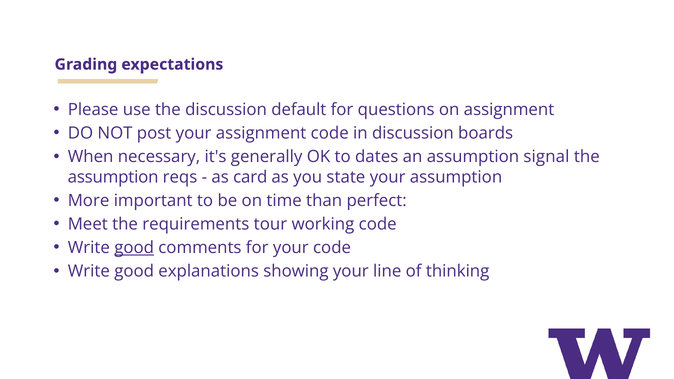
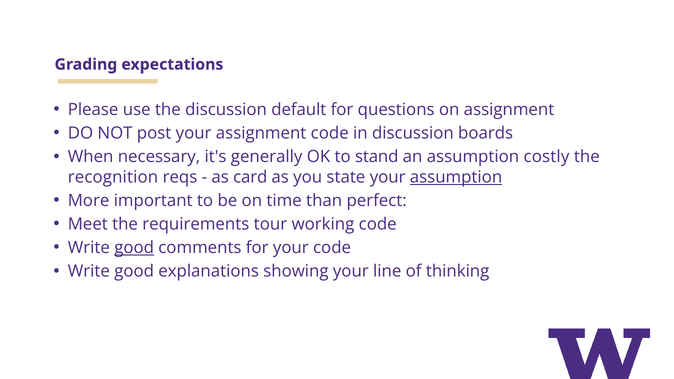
dates: dates -> stand (377, 157)
signal: signal -> costly (546, 157)
assumption: assumption -> recognition (113, 177)
assumption underline: none -> present (456, 177)
